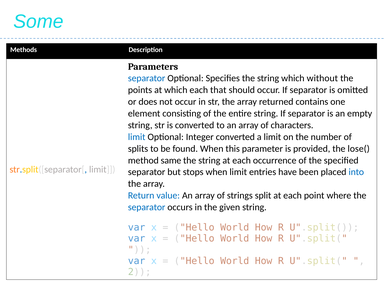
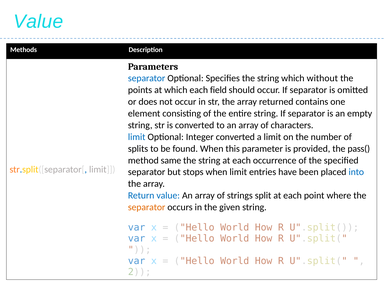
Some: Some -> Value (38, 21)
that: that -> field (218, 90)
lose(: lose( -> pass( (359, 149)
separator colour: blue -> orange (147, 207)
